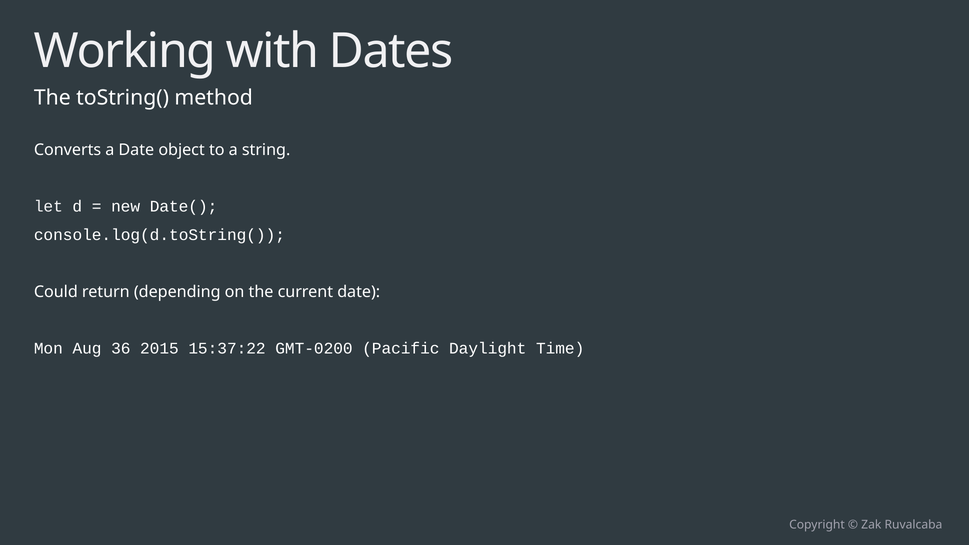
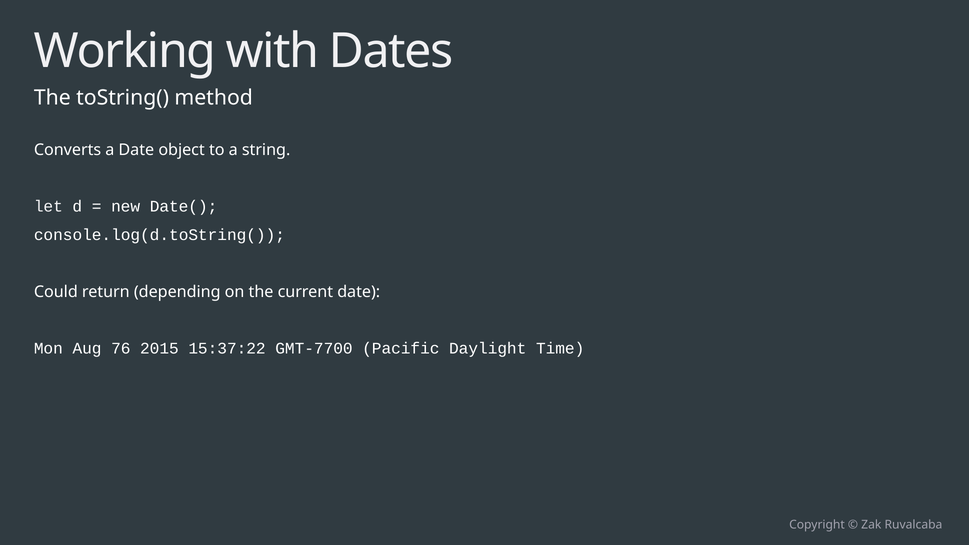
36: 36 -> 76 (121, 349)
GMT-0200: GMT-0200 -> GMT-7700 (314, 349)
